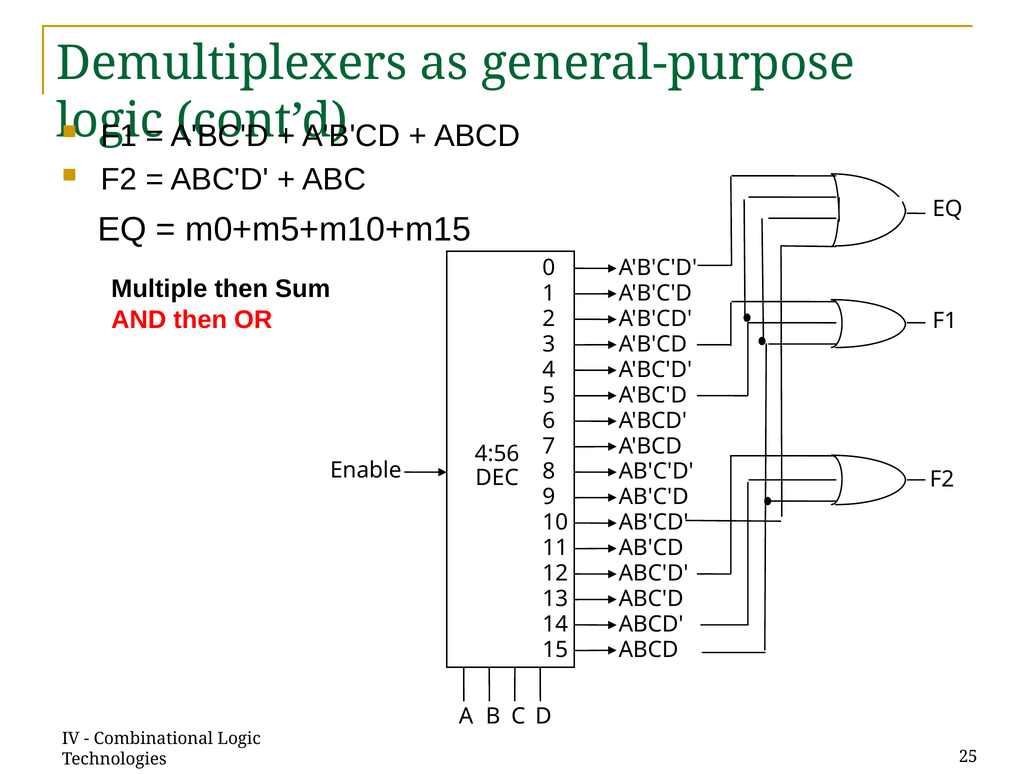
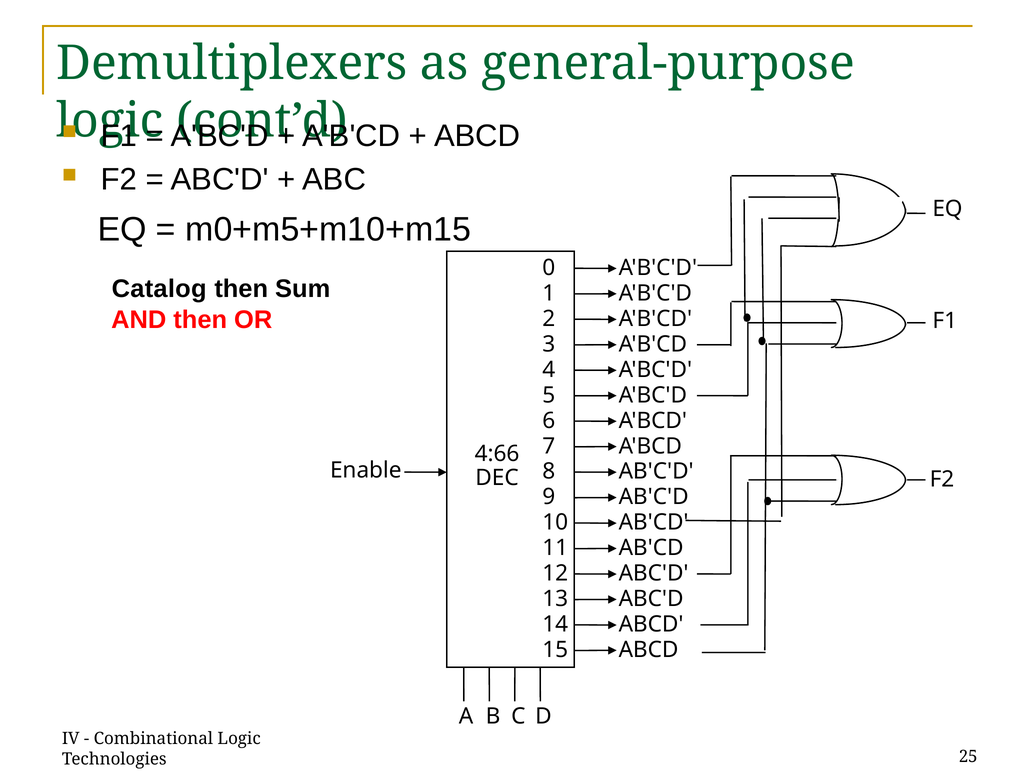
Multiple: Multiple -> Catalog (159, 289)
4:56: 4:56 -> 4:66 (497, 454)
